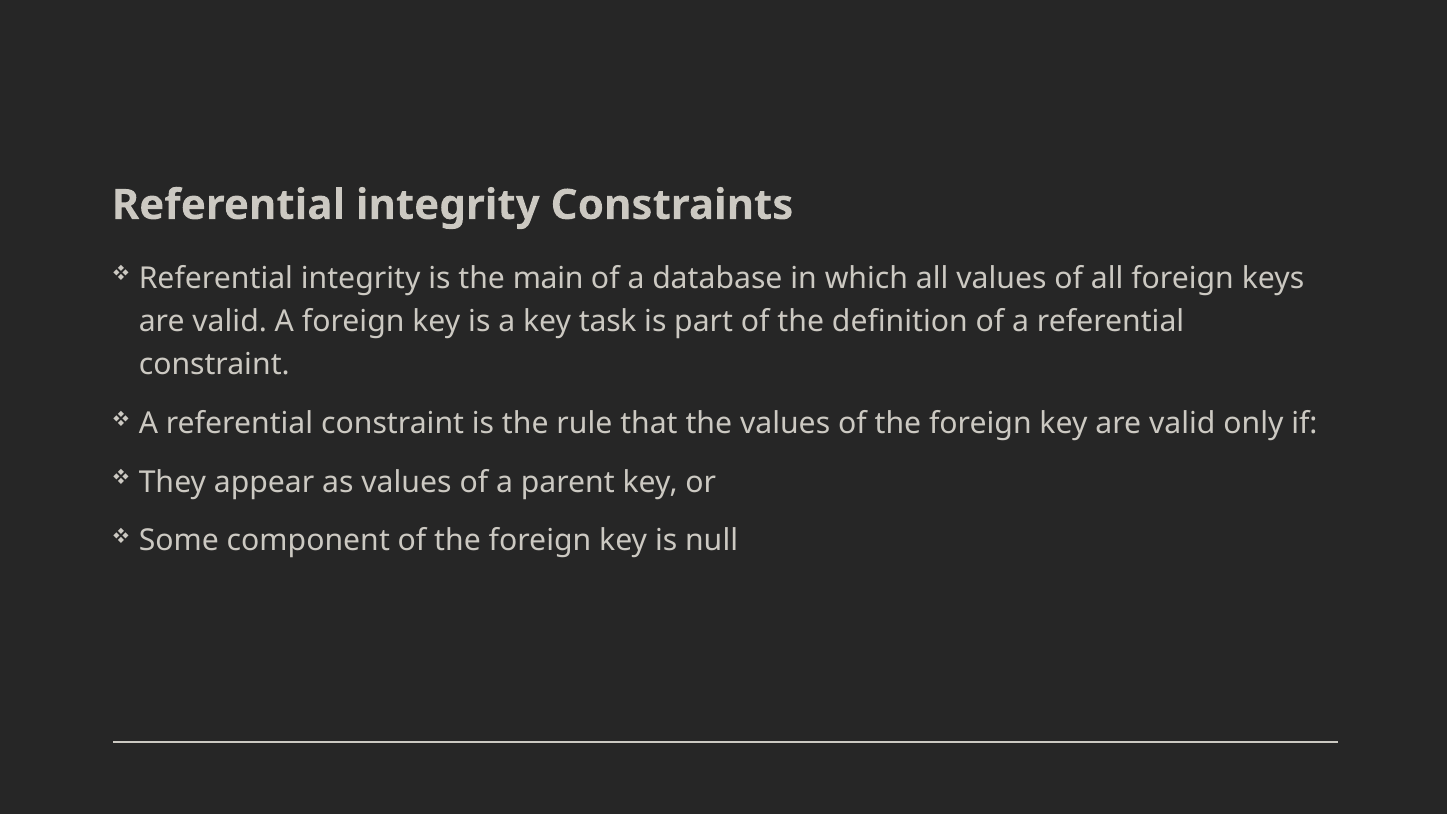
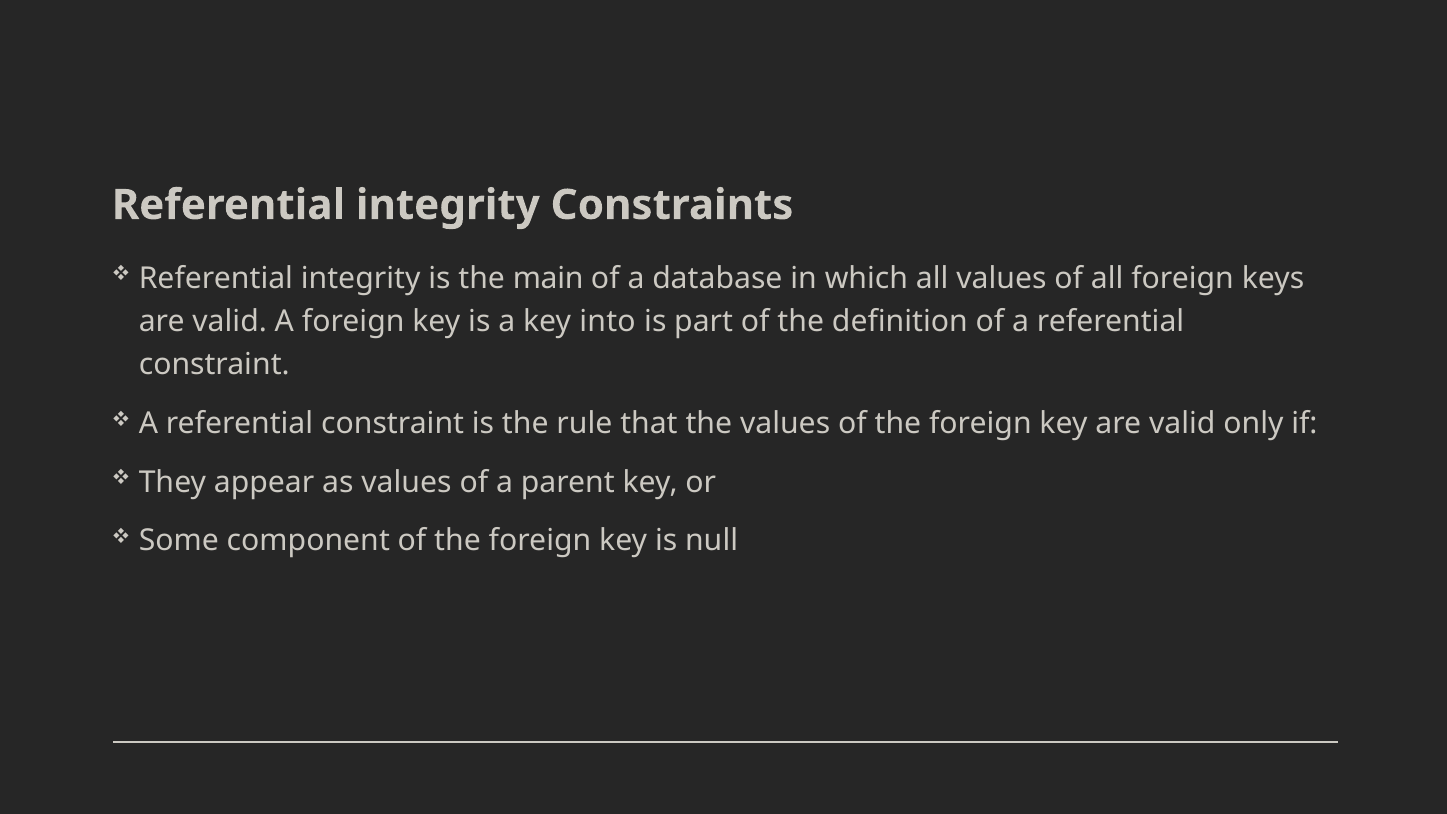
task: task -> into (607, 322)
